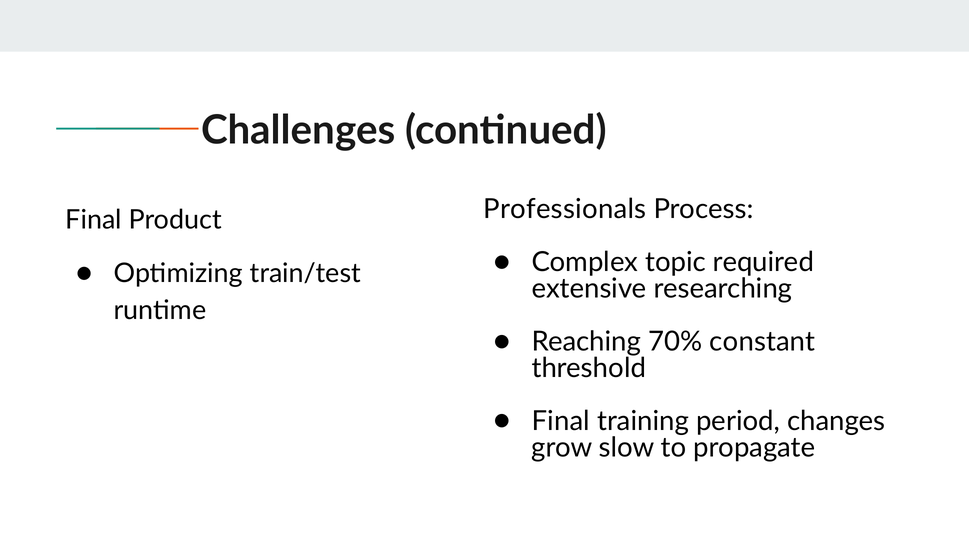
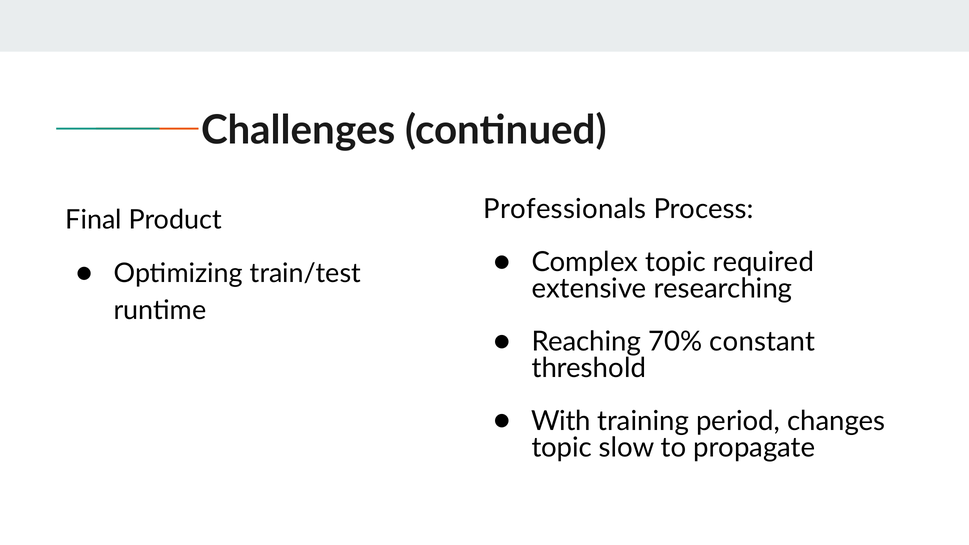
Final: Final -> With (561, 421)
grow: grow -> topic (562, 448)
